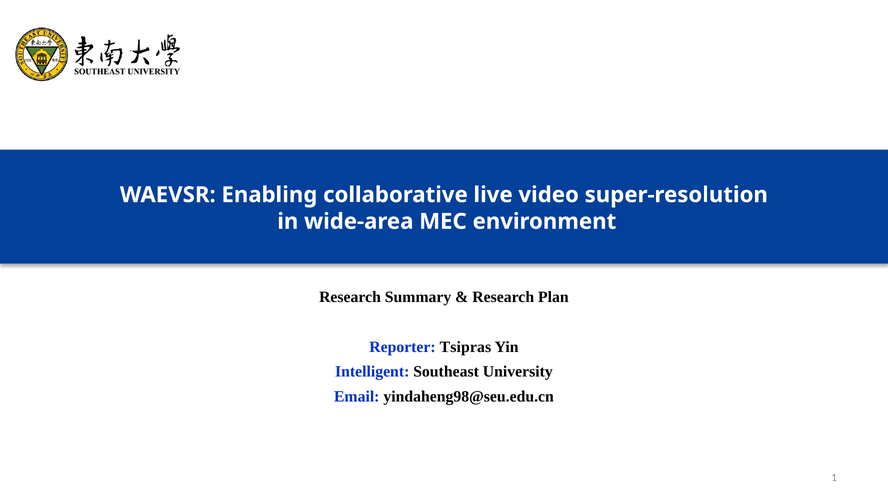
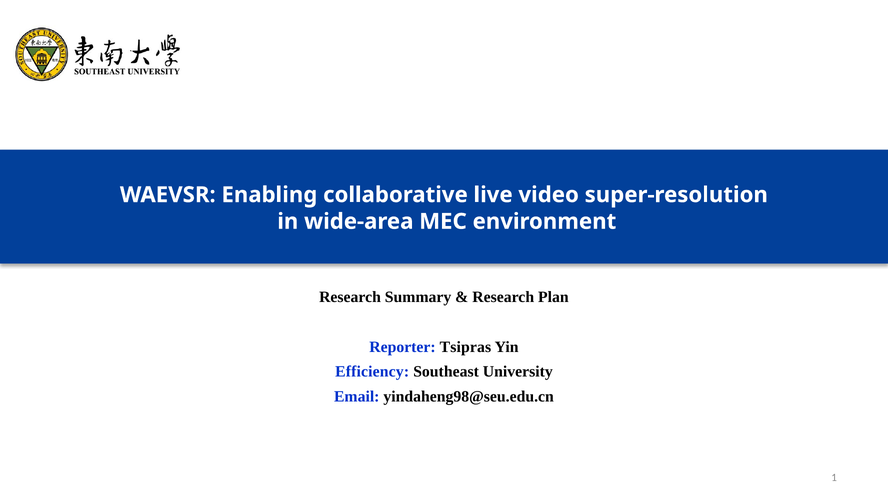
Intelligent: Intelligent -> Efficiency (372, 371)
